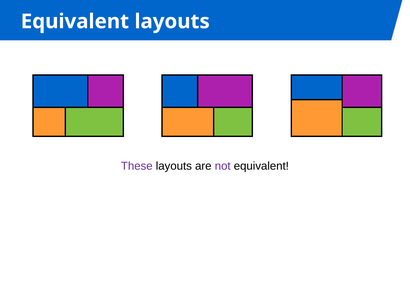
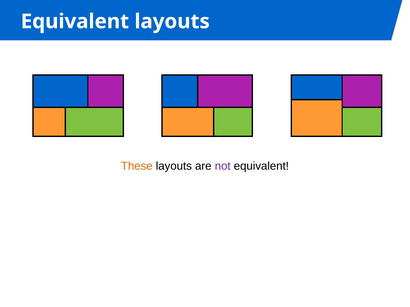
These colour: purple -> orange (137, 166)
